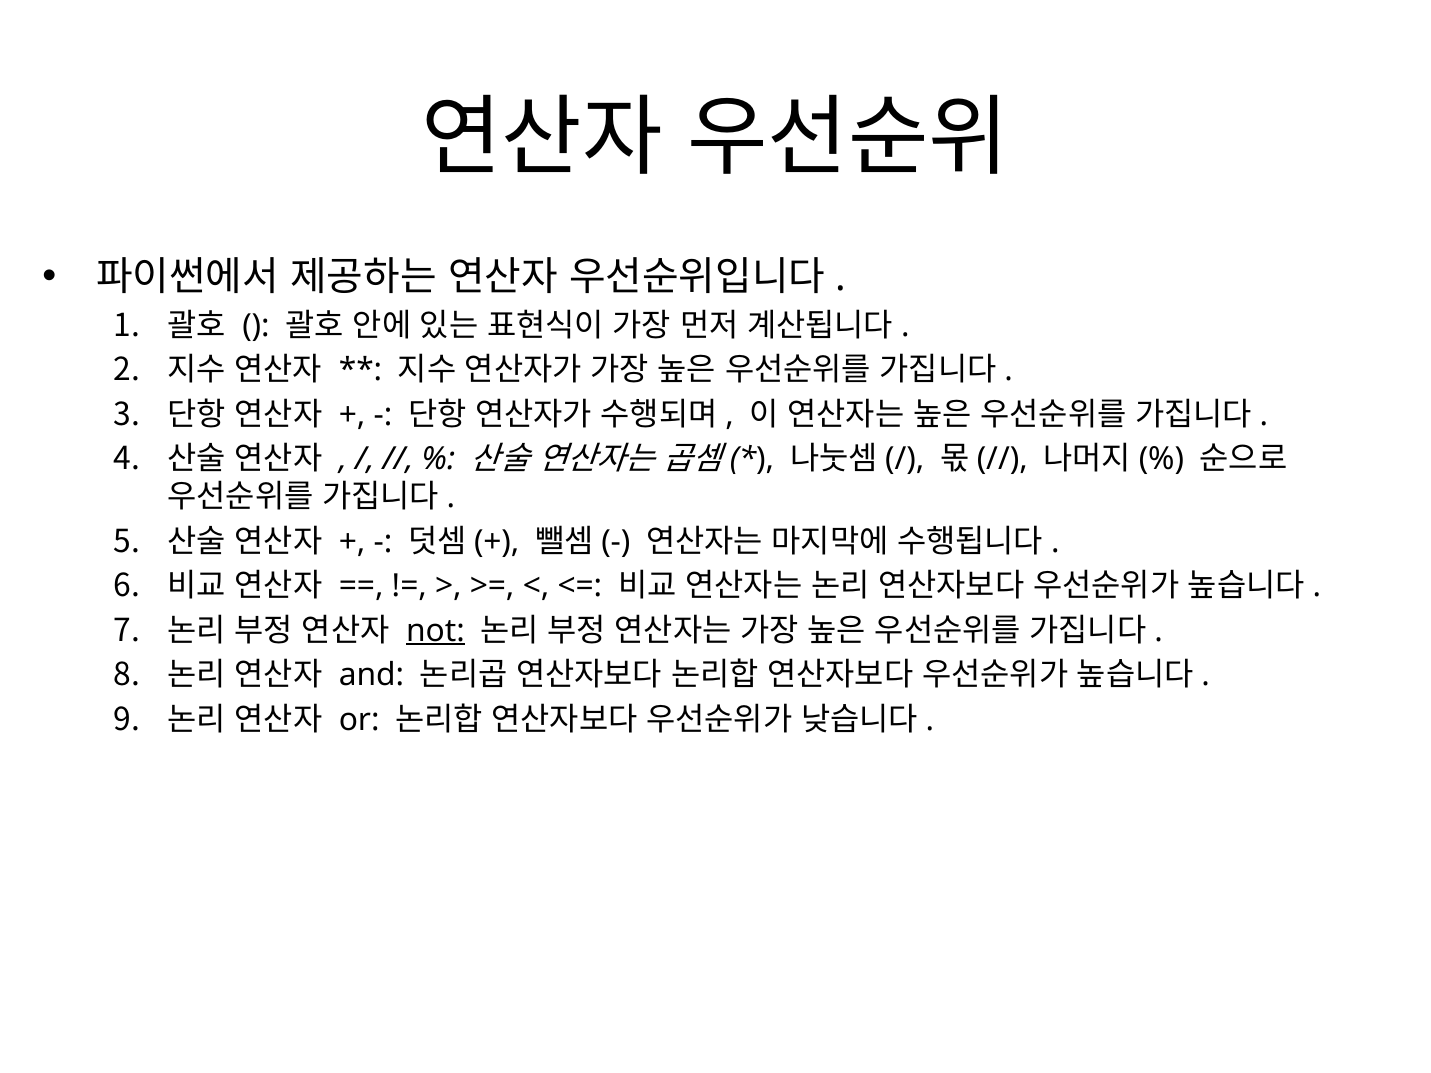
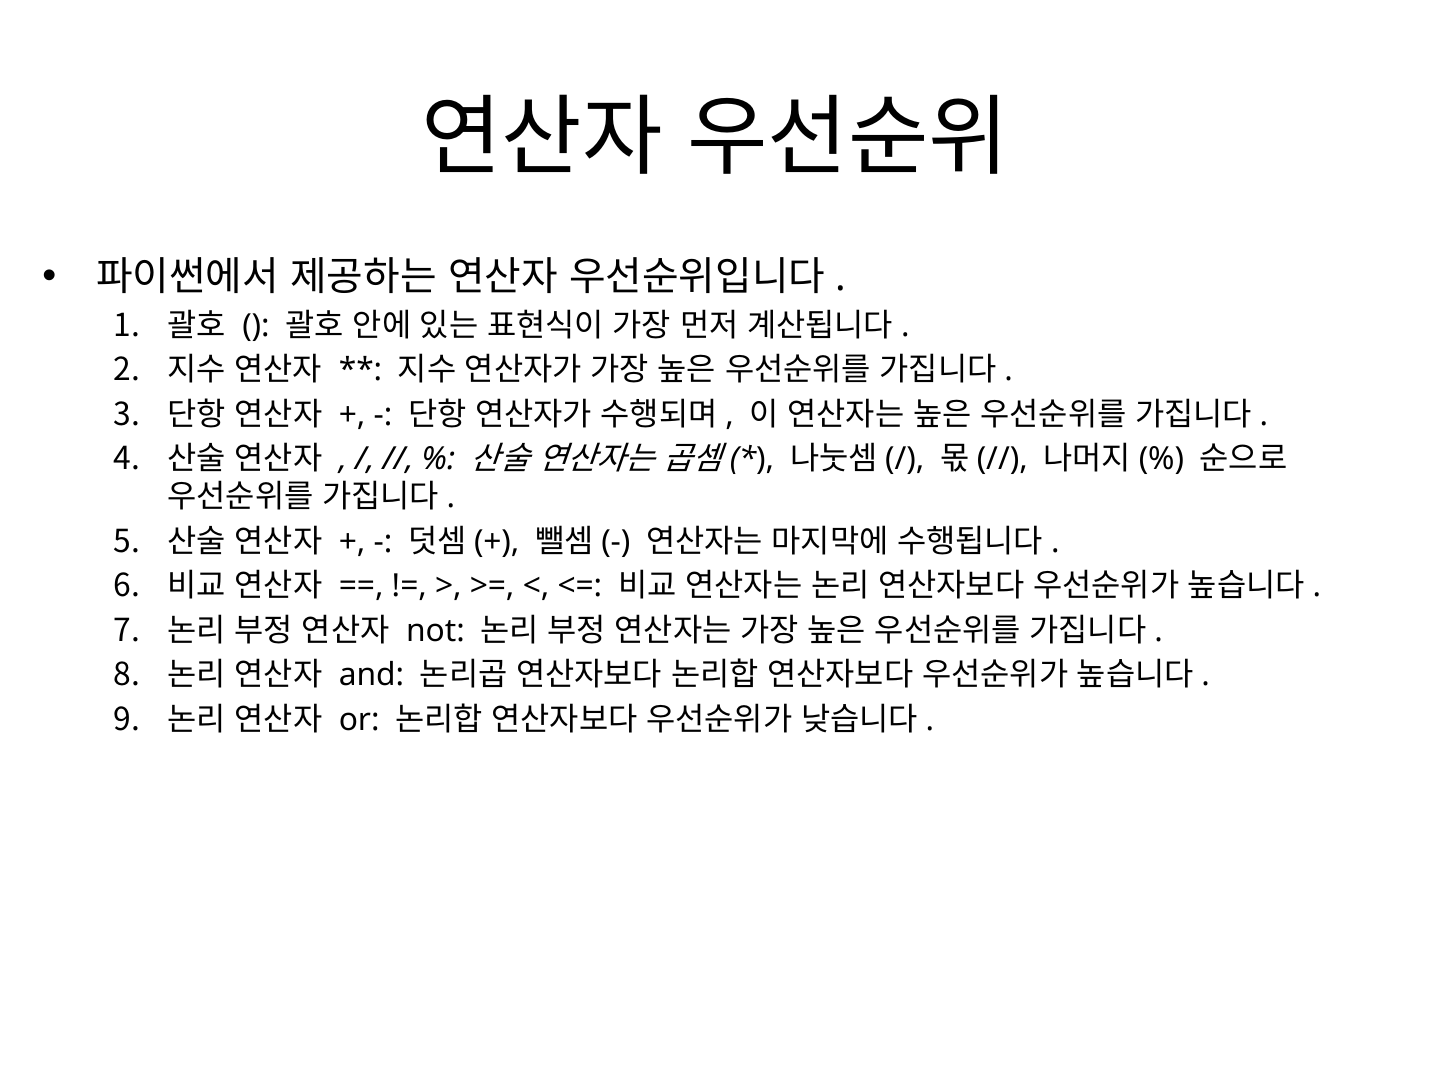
not underline: present -> none (435, 631)
